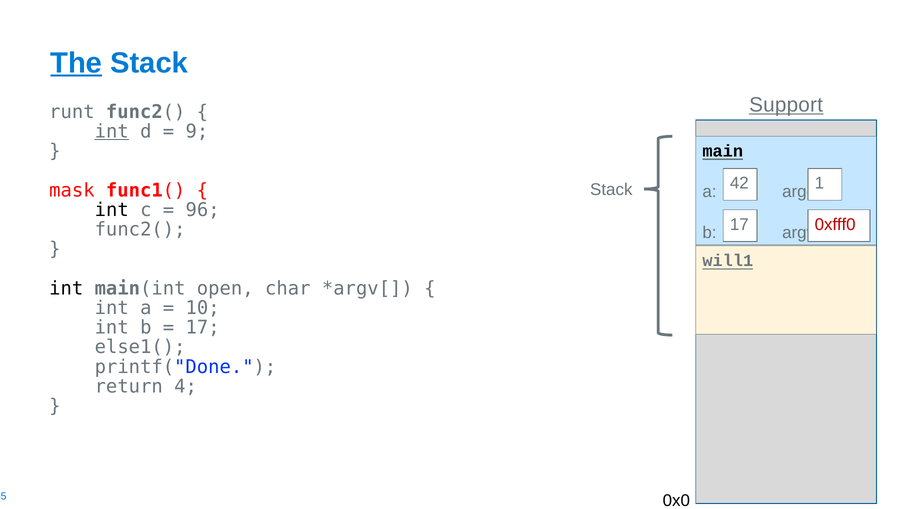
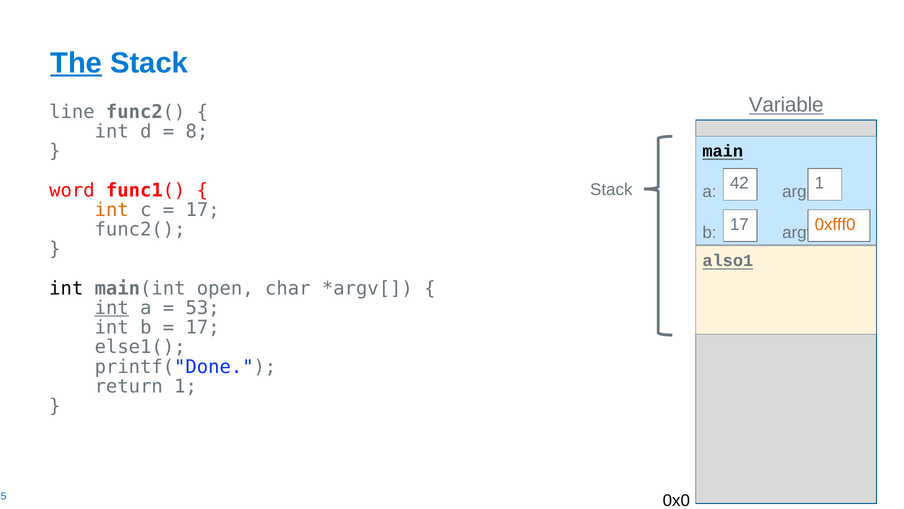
Support: Support -> Variable (786, 105)
runt: runt -> line (72, 112)
int underline: present -> none (112, 131)
9: 9 -> 8 (197, 131)
mask: mask -> word (72, 190)
int colour: black -> orange (112, 210)
96: 96 -> 17 (203, 210)
0xfff0 colour: red -> orange (835, 224)
will1: will1 -> also1 (728, 260)
int underline: none -> present (112, 308)
10: 10 -> 53 (203, 308)
return 4: 4 -> 1 (186, 386)
